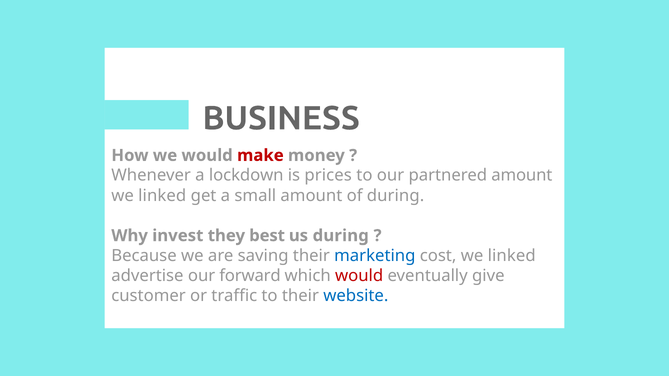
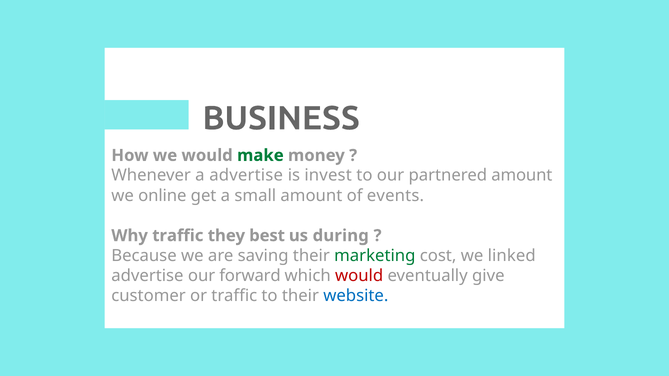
make colour: red -> green (260, 156)
a lockdown: lockdown -> advertise (246, 176)
prices: prices -> invest (328, 176)
linked: linked -> online (162, 196)
of during: during -> events (395, 196)
Why invest: invest -> traffic (178, 236)
marketing colour: blue -> green (375, 256)
